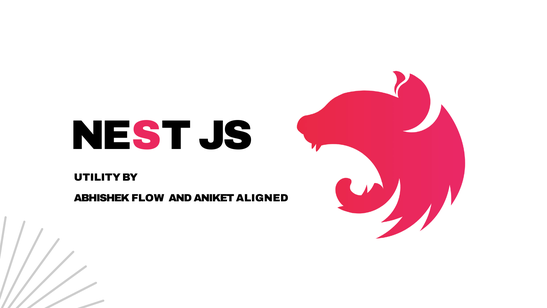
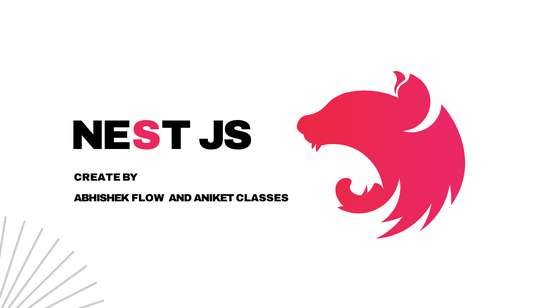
UTILITY: UTILITY -> CREATE (97, 177)
ALIGNED: ALIGNED -> CLASSES (262, 198)
